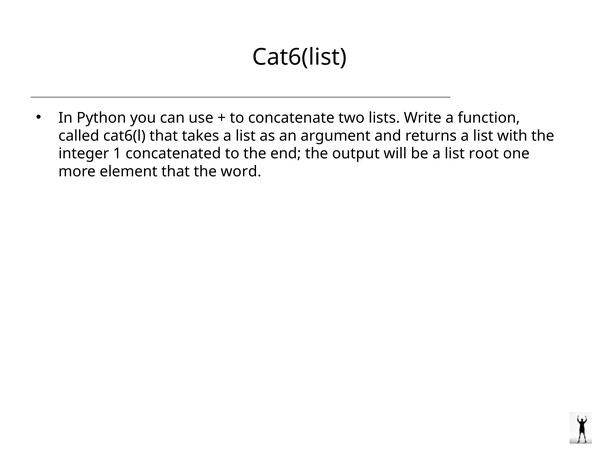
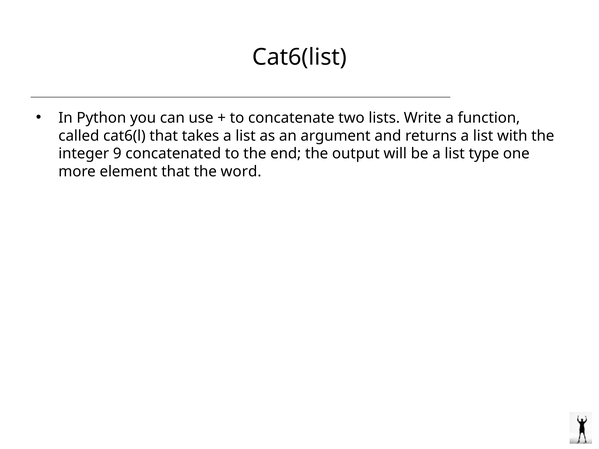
1: 1 -> 9 (117, 154)
root: root -> type (484, 154)
